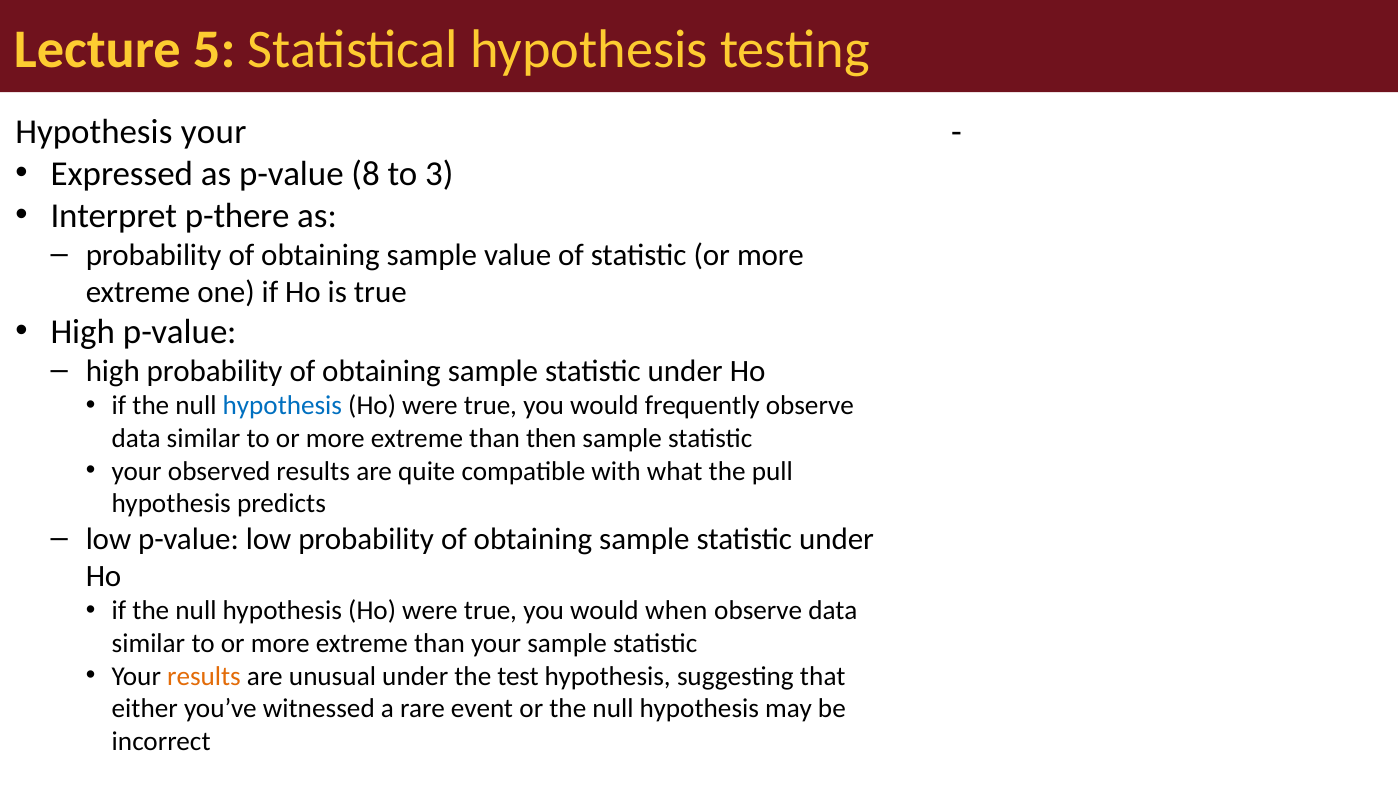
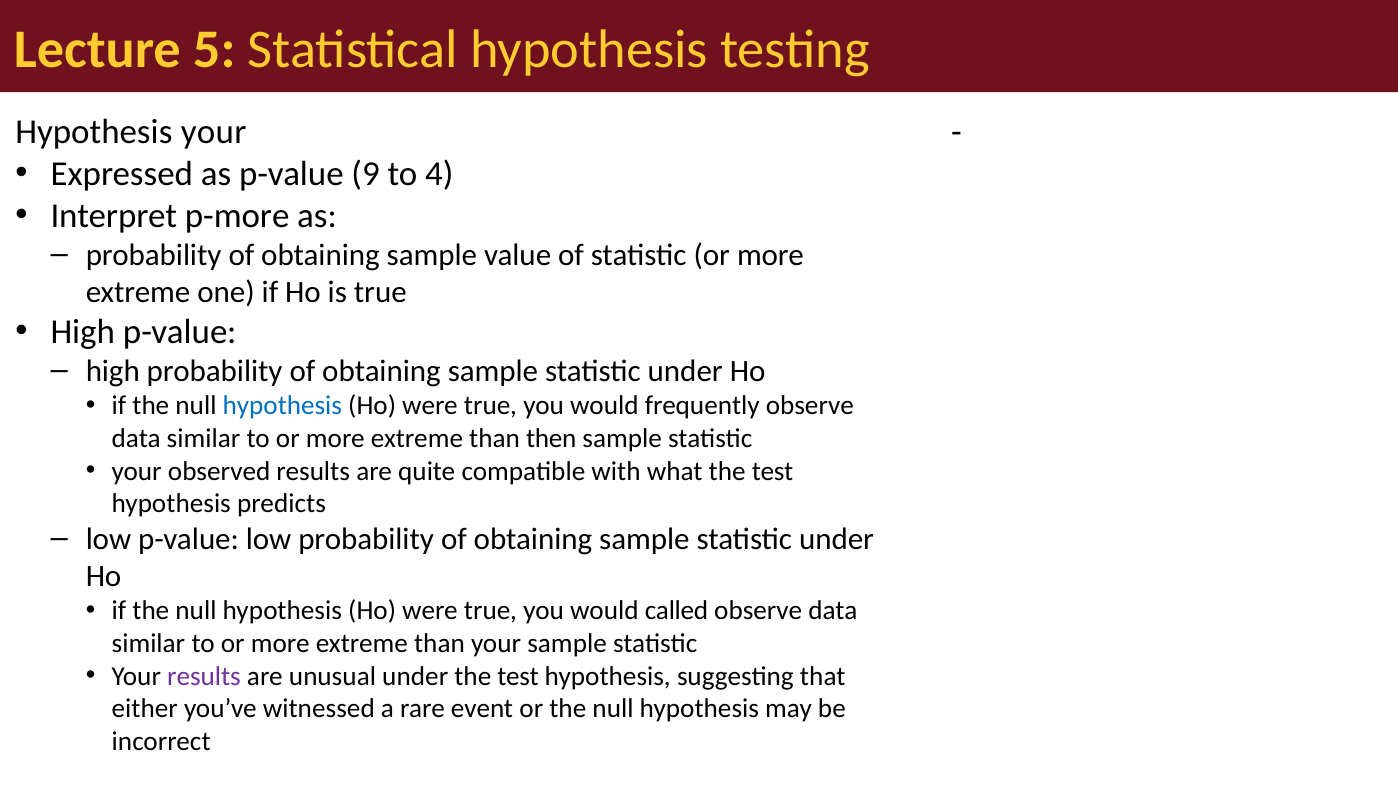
8: 8 -> 9 (366, 174)
3: 3 -> 4 (439, 174)
p-there: p-there -> p-more (237, 216)
what the pull: pull -> test (773, 471)
when: when -> called (677, 611)
results colour: orange -> purple (204, 676)
